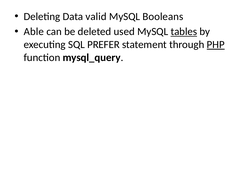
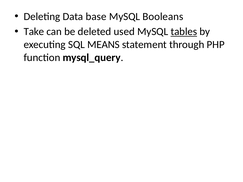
valid: valid -> base (96, 17)
Able: Able -> Take (34, 32)
PREFER: PREFER -> MEANS (104, 45)
PHP underline: present -> none (216, 45)
